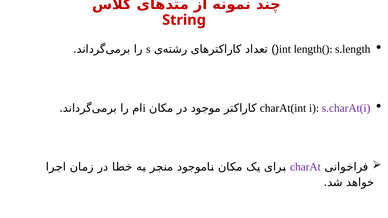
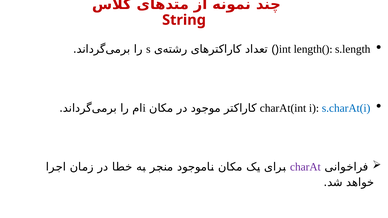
s.charAt(i colour: purple -> blue (346, 108)
